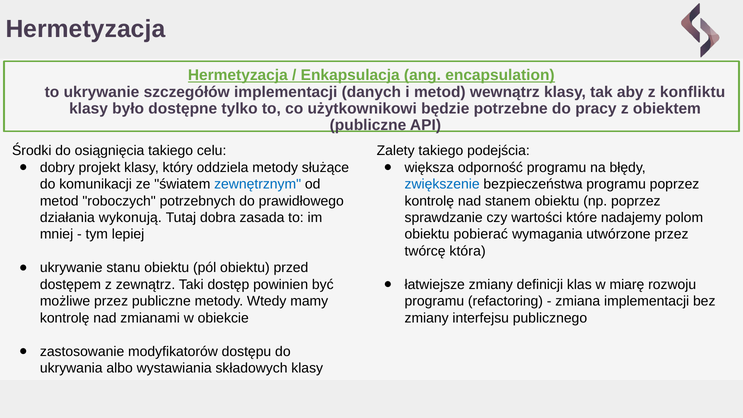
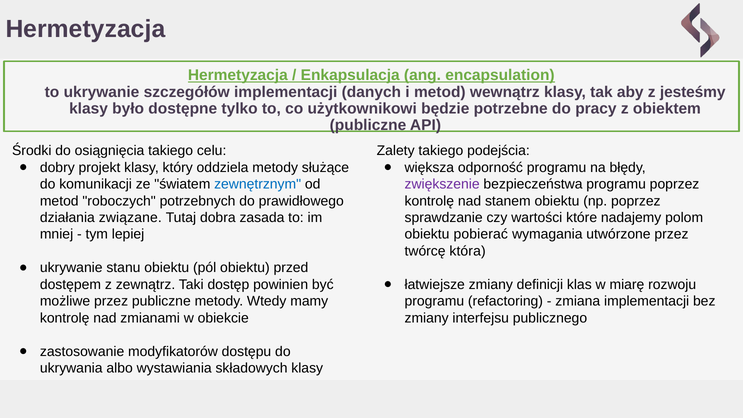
konfliktu: konfliktu -> jesteśmy (693, 92)
zwiększenie colour: blue -> purple (442, 184)
wykonują: wykonują -> związane (130, 218)
